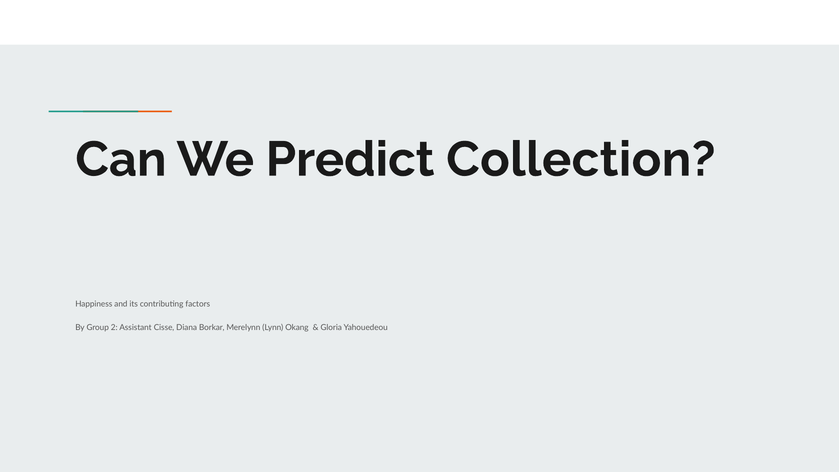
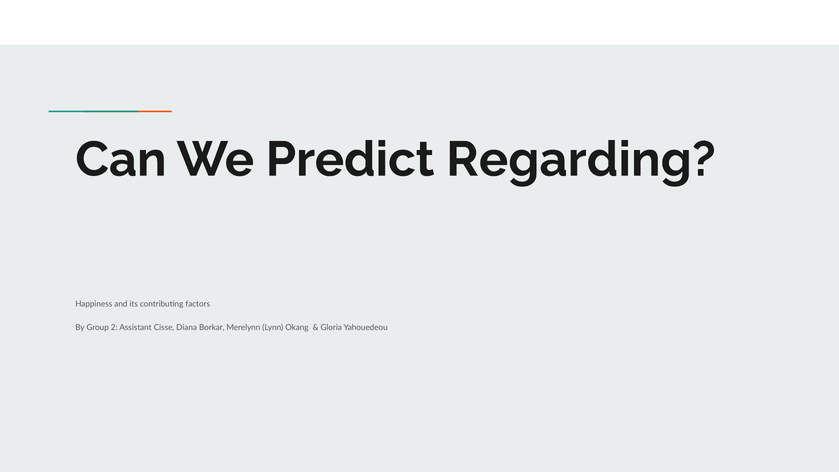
Collection: Collection -> Regarding (581, 160)
